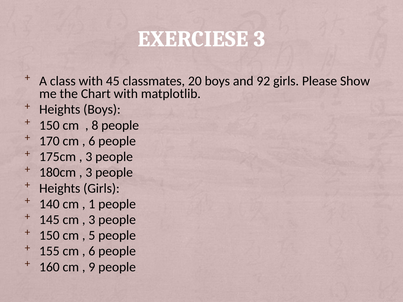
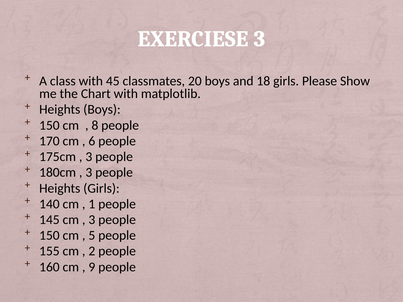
92: 92 -> 18 (263, 81)
6: 6 -> 2 (92, 251)
